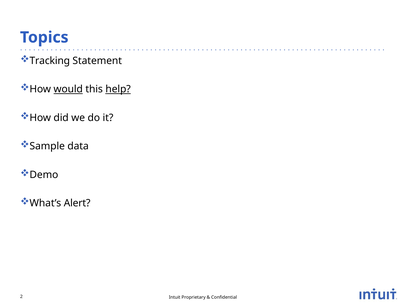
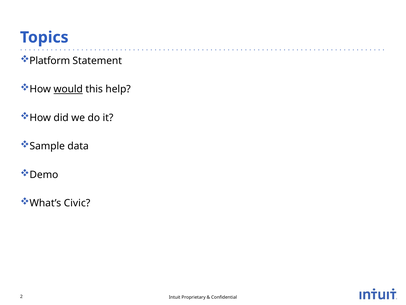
Tracking: Tracking -> Platform (50, 61)
help underline: present -> none (118, 89)
Alert: Alert -> Civic (77, 203)
